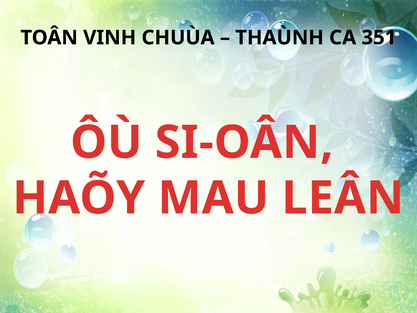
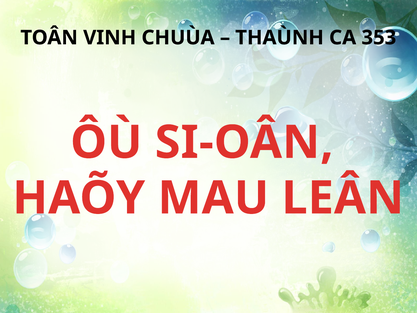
351: 351 -> 353 (379, 38)
